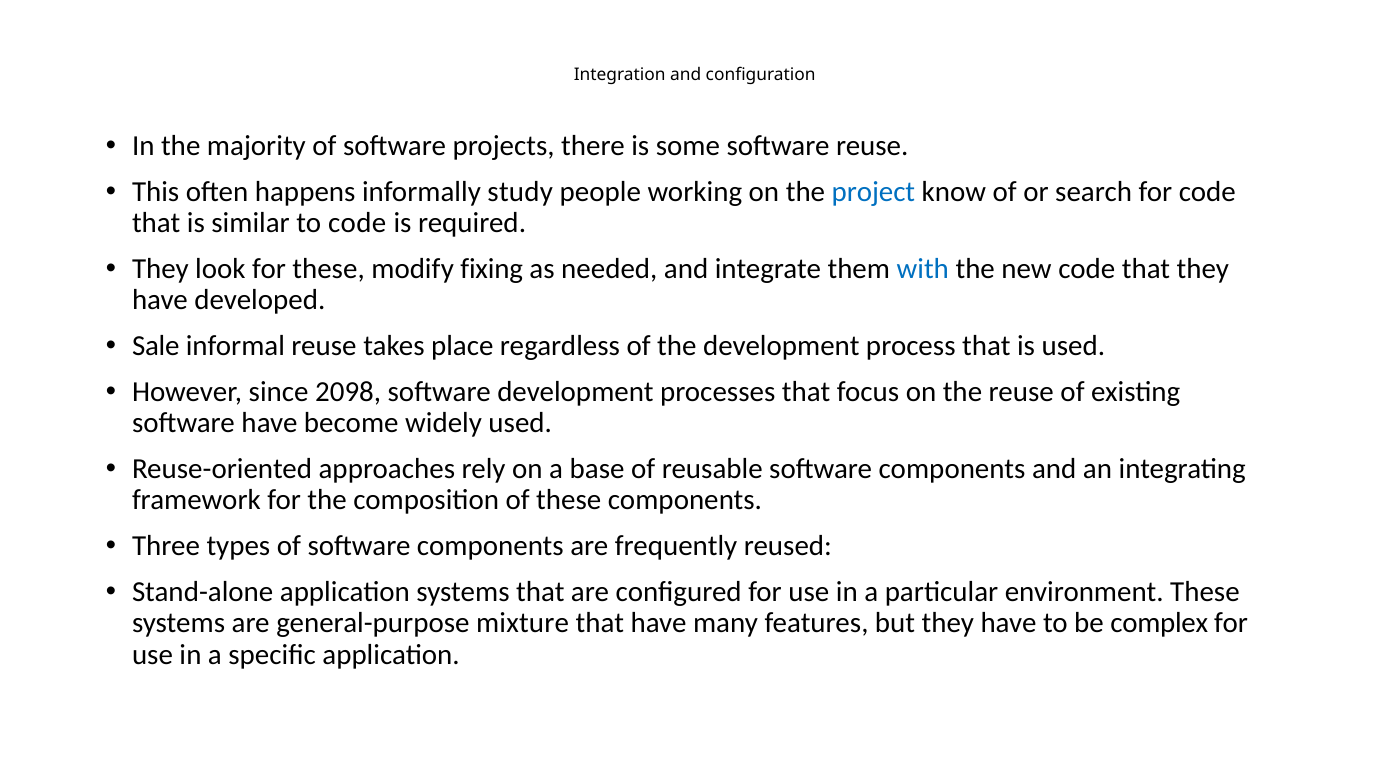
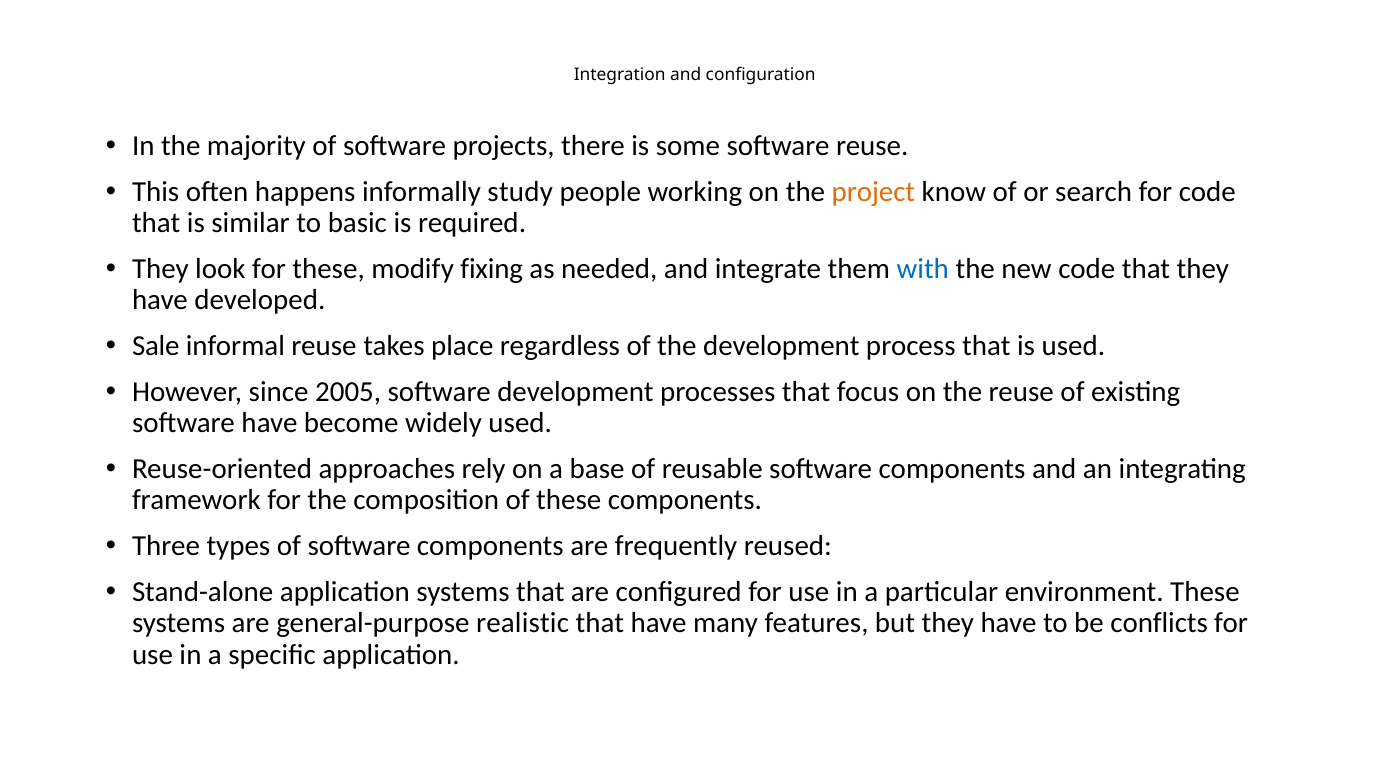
project colour: blue -> orange (873, 192)
to code: code -> basic (357, 223)
2098: 2098 -> 2005 (348, 392)
mixture: mixture -> realistic (523, 623)
complex: complex -> conflicts (1159, 623)
